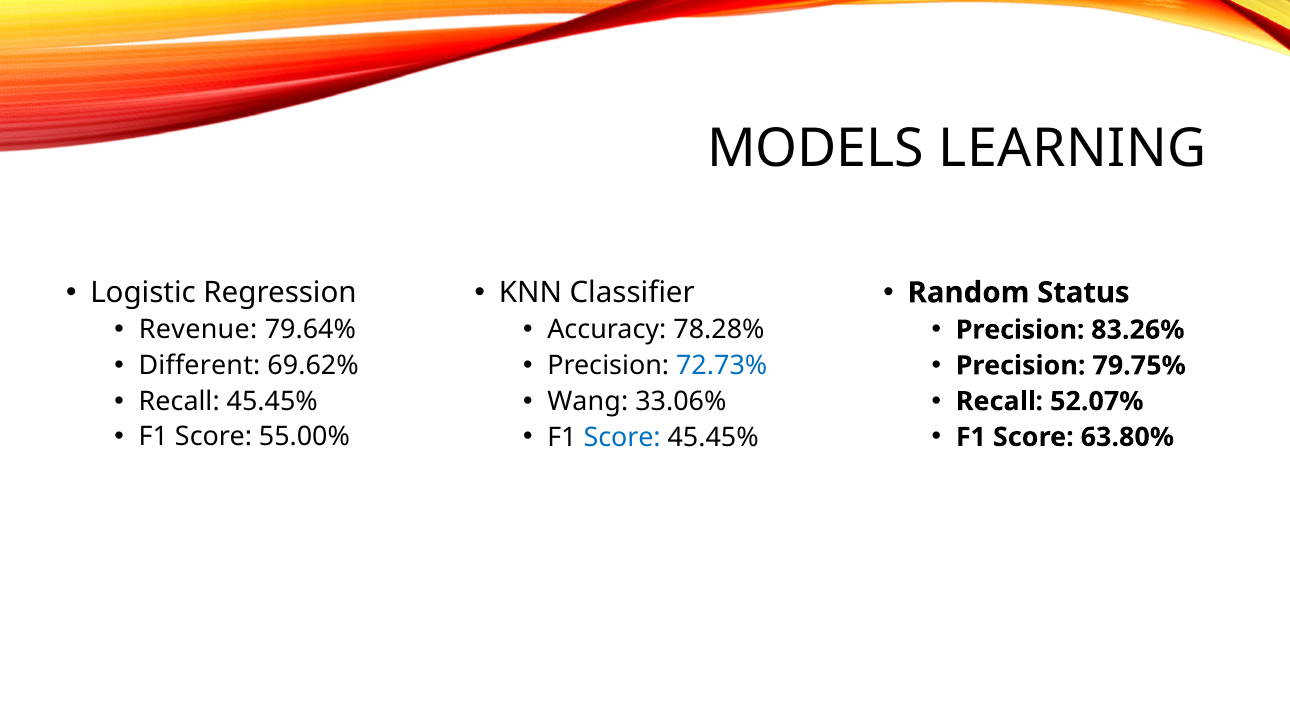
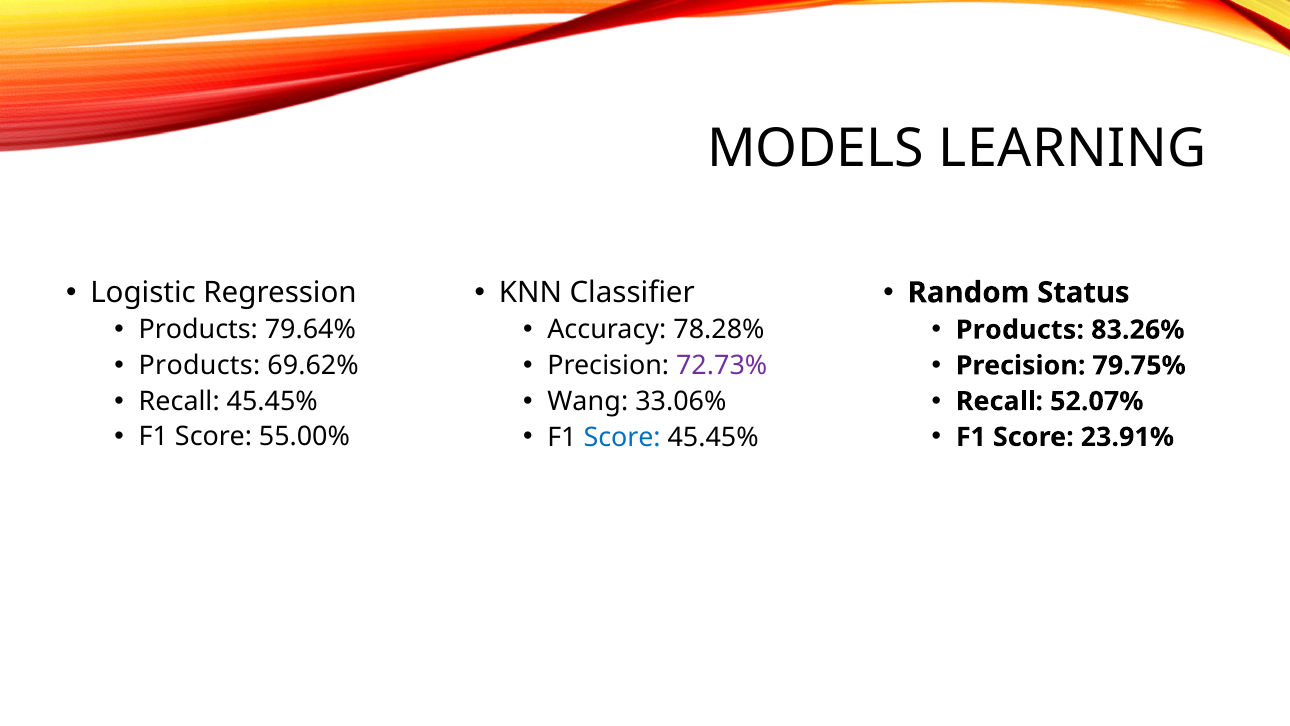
Revenue: Revenue -> Products (198, 330)
Precision: Precision -> Products (1020, 330)
Different: Different -> Products (199, 365)
72.73% colour: blue -> purple (722, 365)
63.80%: 63.80% -> 23.91% (1127, 437)
